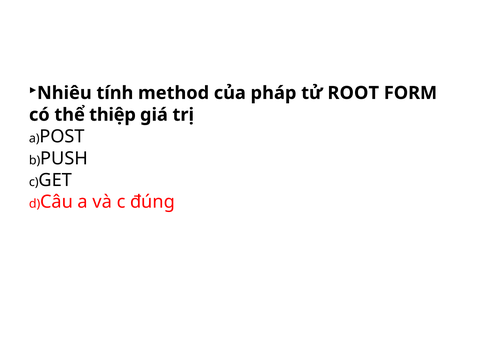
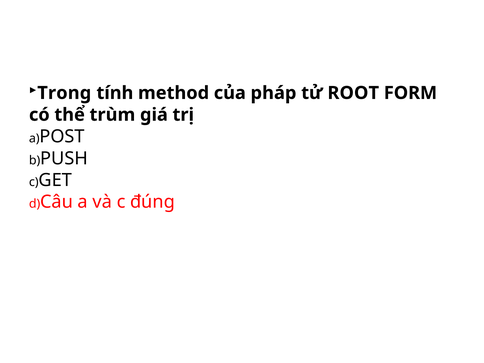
Nhiêu: Nhiêu -> Trọng (64, 93)
thiệp: thiệp -> trùm (112, 115)
